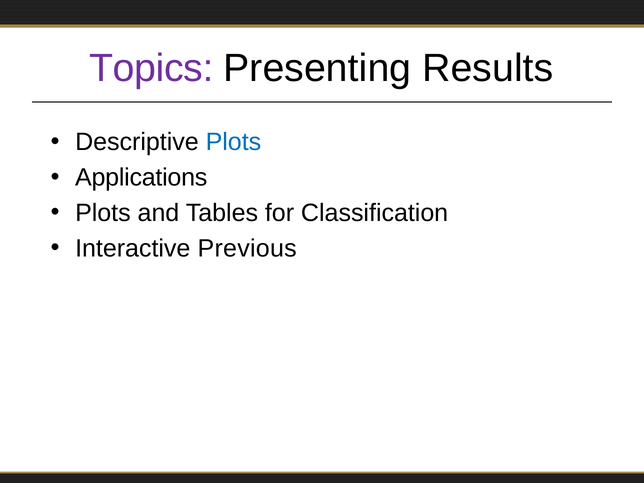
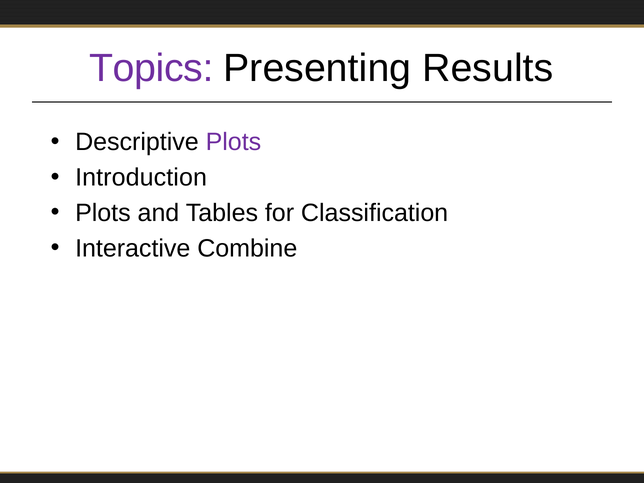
Plots colour: blue -> purple (233, 142)
Applications: Applications -> Introduction (141, 178)
Previous: Previous -> Combine (247, 249)
